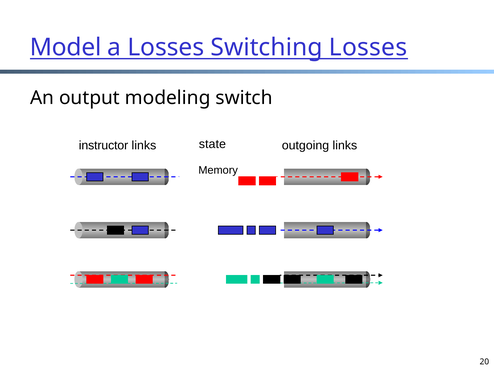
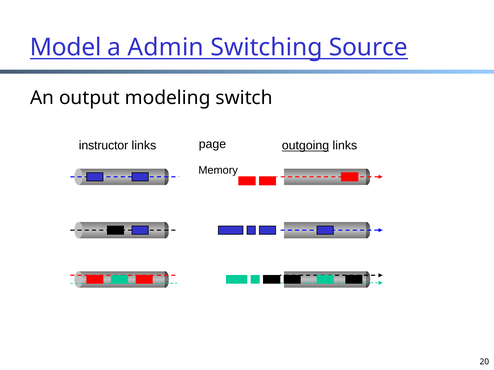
a Losses: Losses -> Admin (166, 47)
Switching Losses: Losses -> Source (368, 47)
state: state -> page (212, 144)
outgoing underline: none -> present (305, 146)
